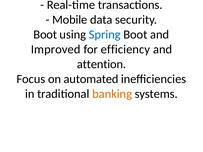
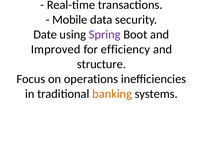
Boot: Boot -> Date (45, 35)
Spring colour: blue -> purple (105, 35)
attention: attention -> structure (101, 64)
on automated: automated -> operations (91, 79)
